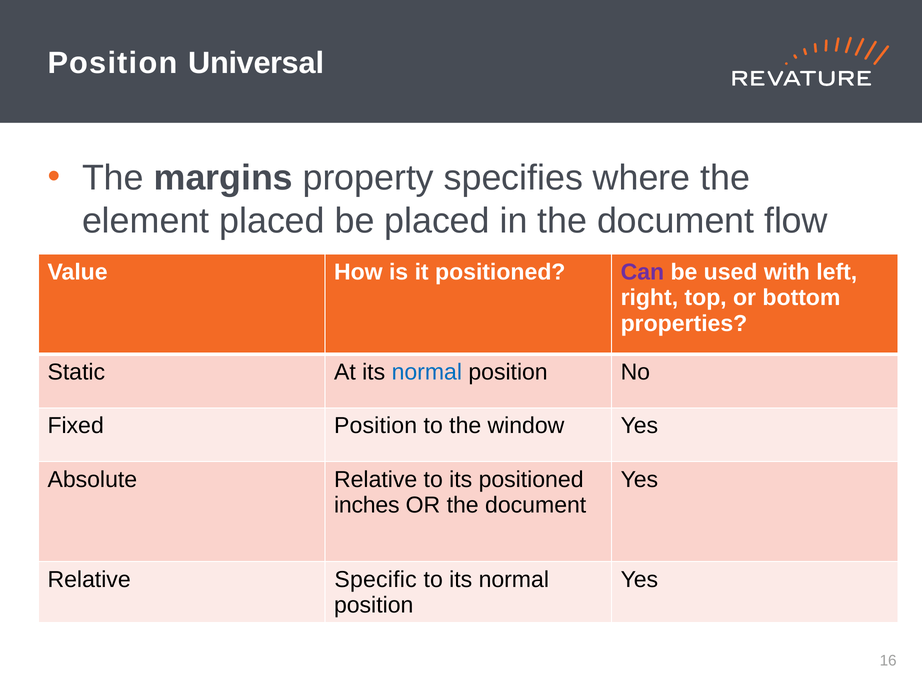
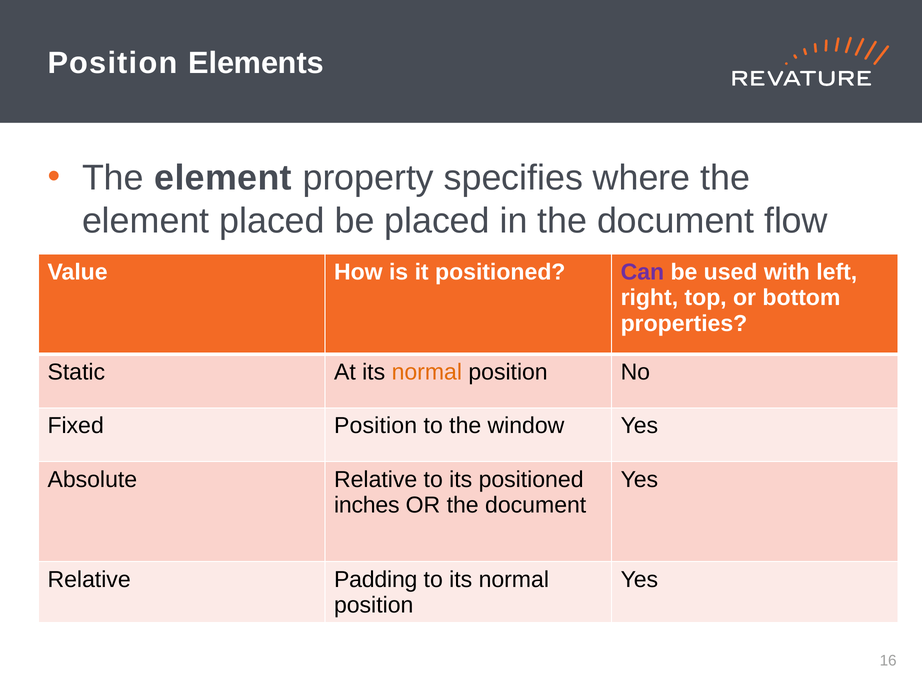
Universal: Universal -> Elements (256, 63)
margins: margins -> element (223, 178)
normal colour: blue -> orange (427, 372)
Specific: Specific -> Padding (376, 580)
